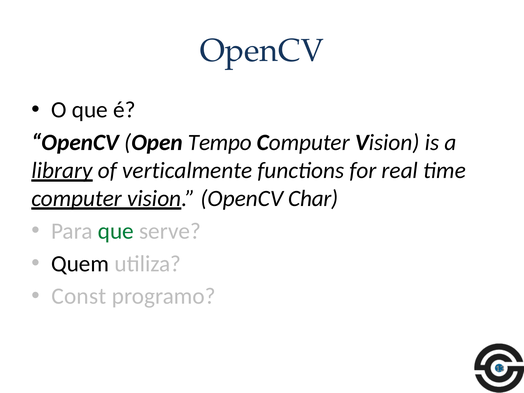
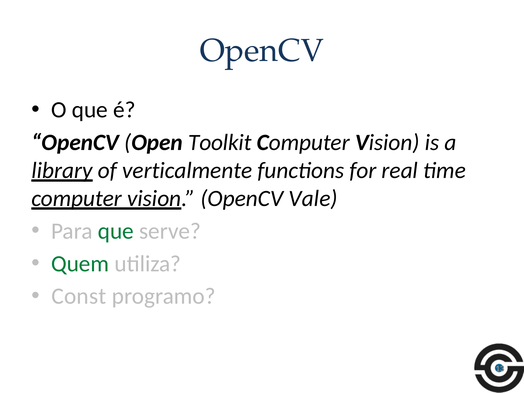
Tempo: Tempo -> Toolkit (220, 143)
Char: Char -> Vale (313, 198)
Quem colour: black -> green (80, 264)
